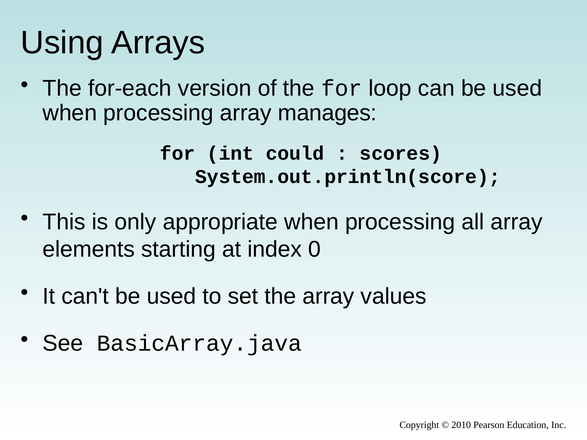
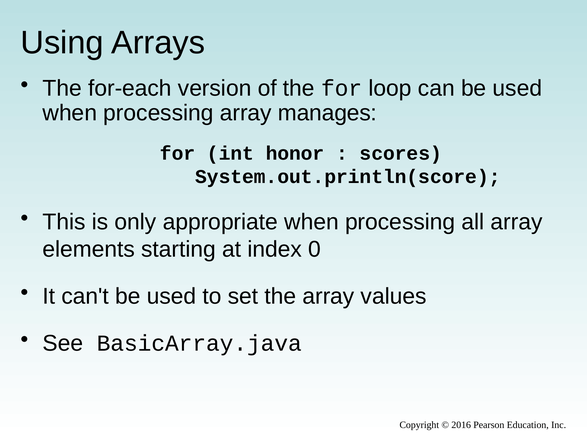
could: could -> honor (295, 153)
2010: 2010 -> 2016 (461, 425)
